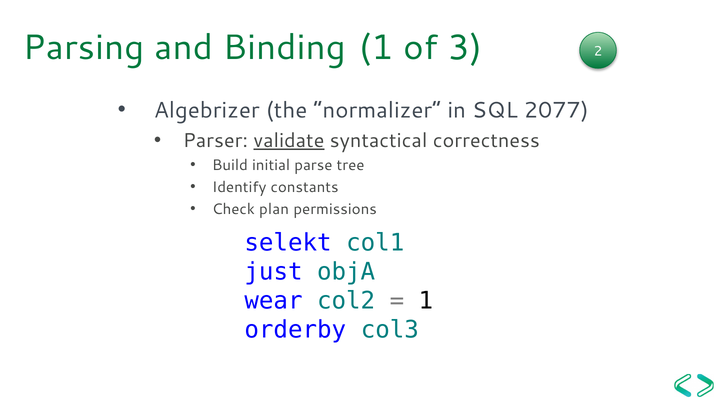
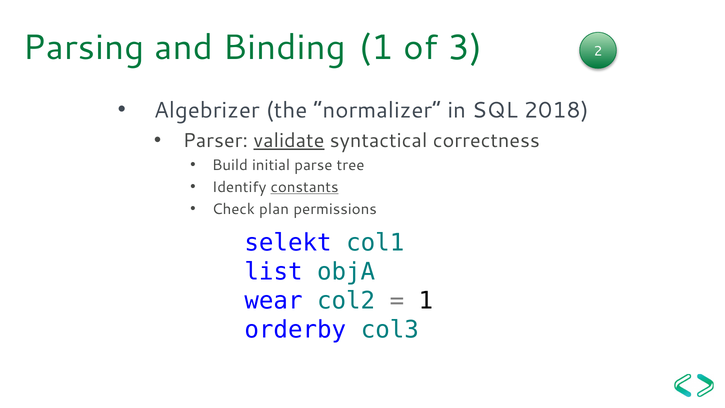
2077: 2077 -> 2018 (556, 110)
constants underline: none -> present (305, 187)
just: just -> list (274, 272)
